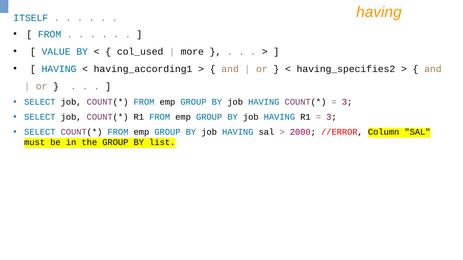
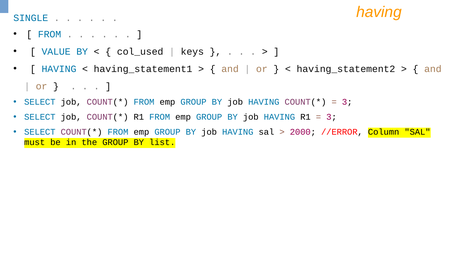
ITSELF: ITSELF -> SINGLE (31, 18)
more: more -> keys (192, 52)
having_according1: having_according1 -> having_statement1 (143, 69)
having_specifies2: having_specifies2 -> having_statement2 (346, 69)
